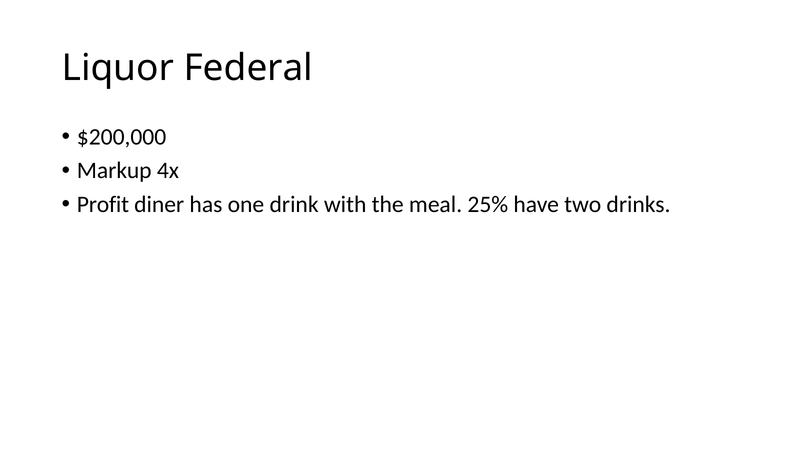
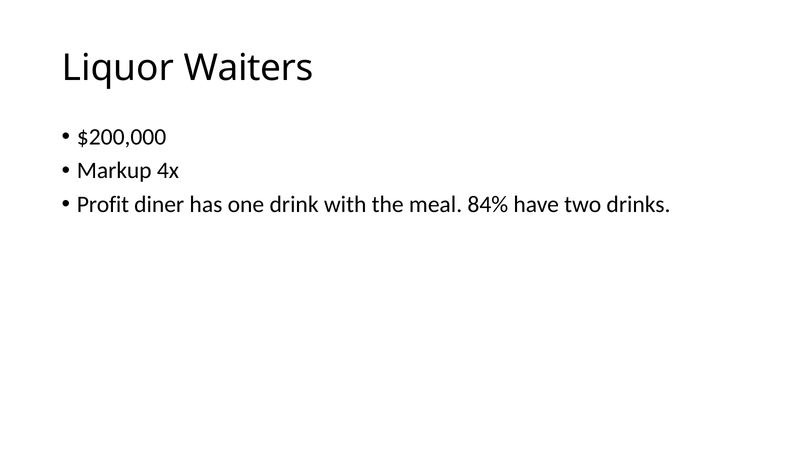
Federal: Federal -> Waiters (249, 68)
25%: 25% -> 84% (488, 205)
